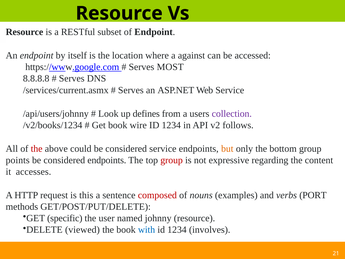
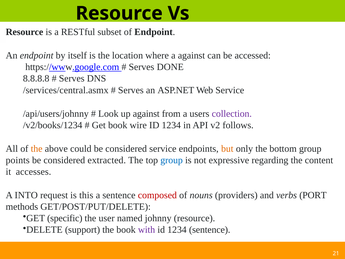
MOST: MOST -> DONE (170, 67)
/services/current.asmx: /services/current.asmx -> /services/central.asmx (66, 90)
up defines: defines -> against (146, 113)
the colour: red -> orange (37, 149)
considered endpoints: endpoints -> extracted (107, 160)
group colour: red -> blue (172, 160)
HTTP: HTTP -> INTO (26, 195)
examples: examples -> providers (236, 195)
viewed: viewed -> support (83, 230)
with colour: blue -> purple (147, 230)
1234 involves: involves -> sentence (210, 230)
